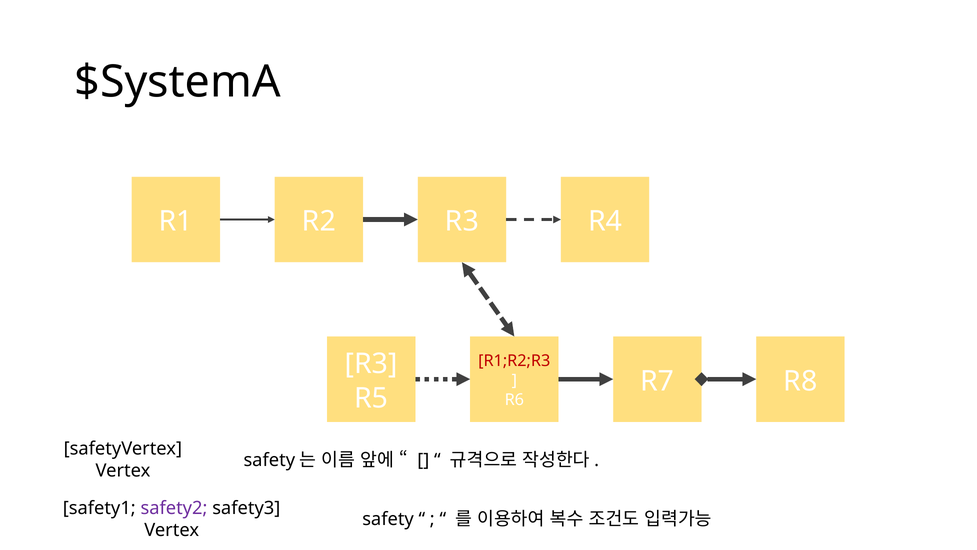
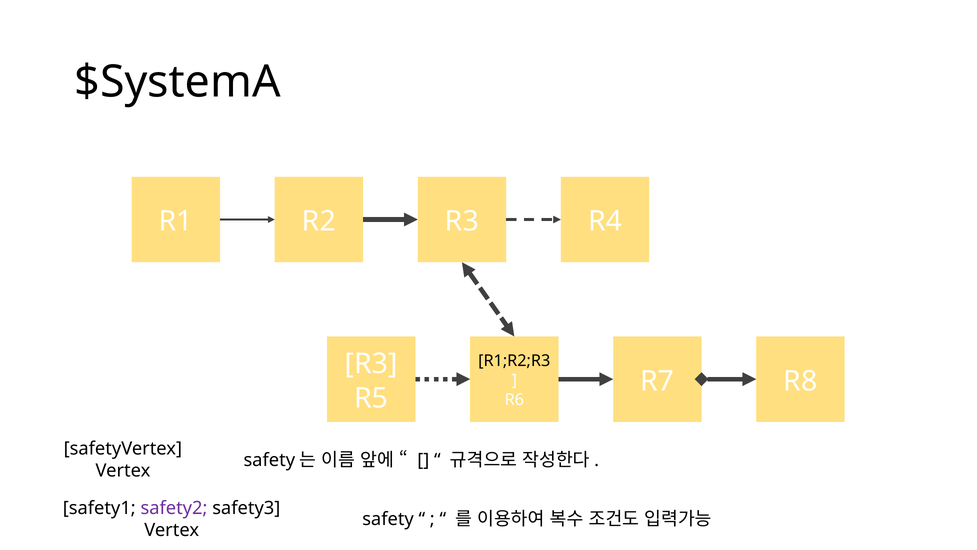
R1;R2;R3 colour: red -> black (514, 360)
